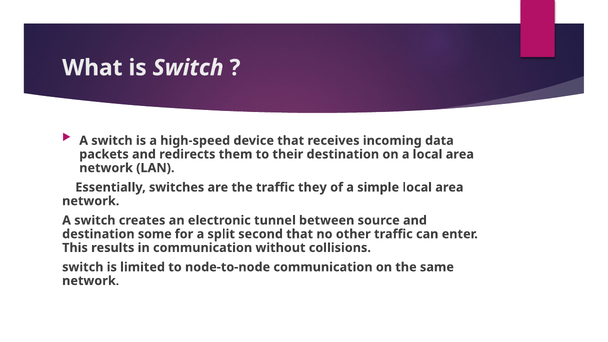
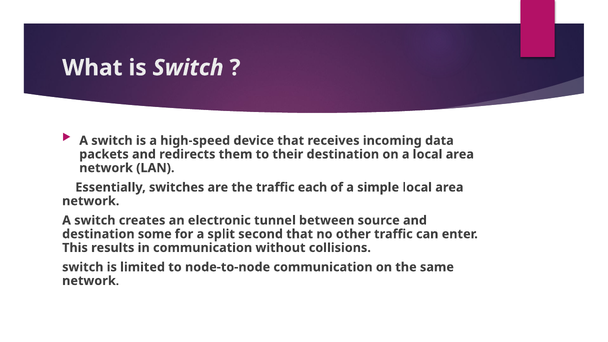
they: they -> each (312, 187)
